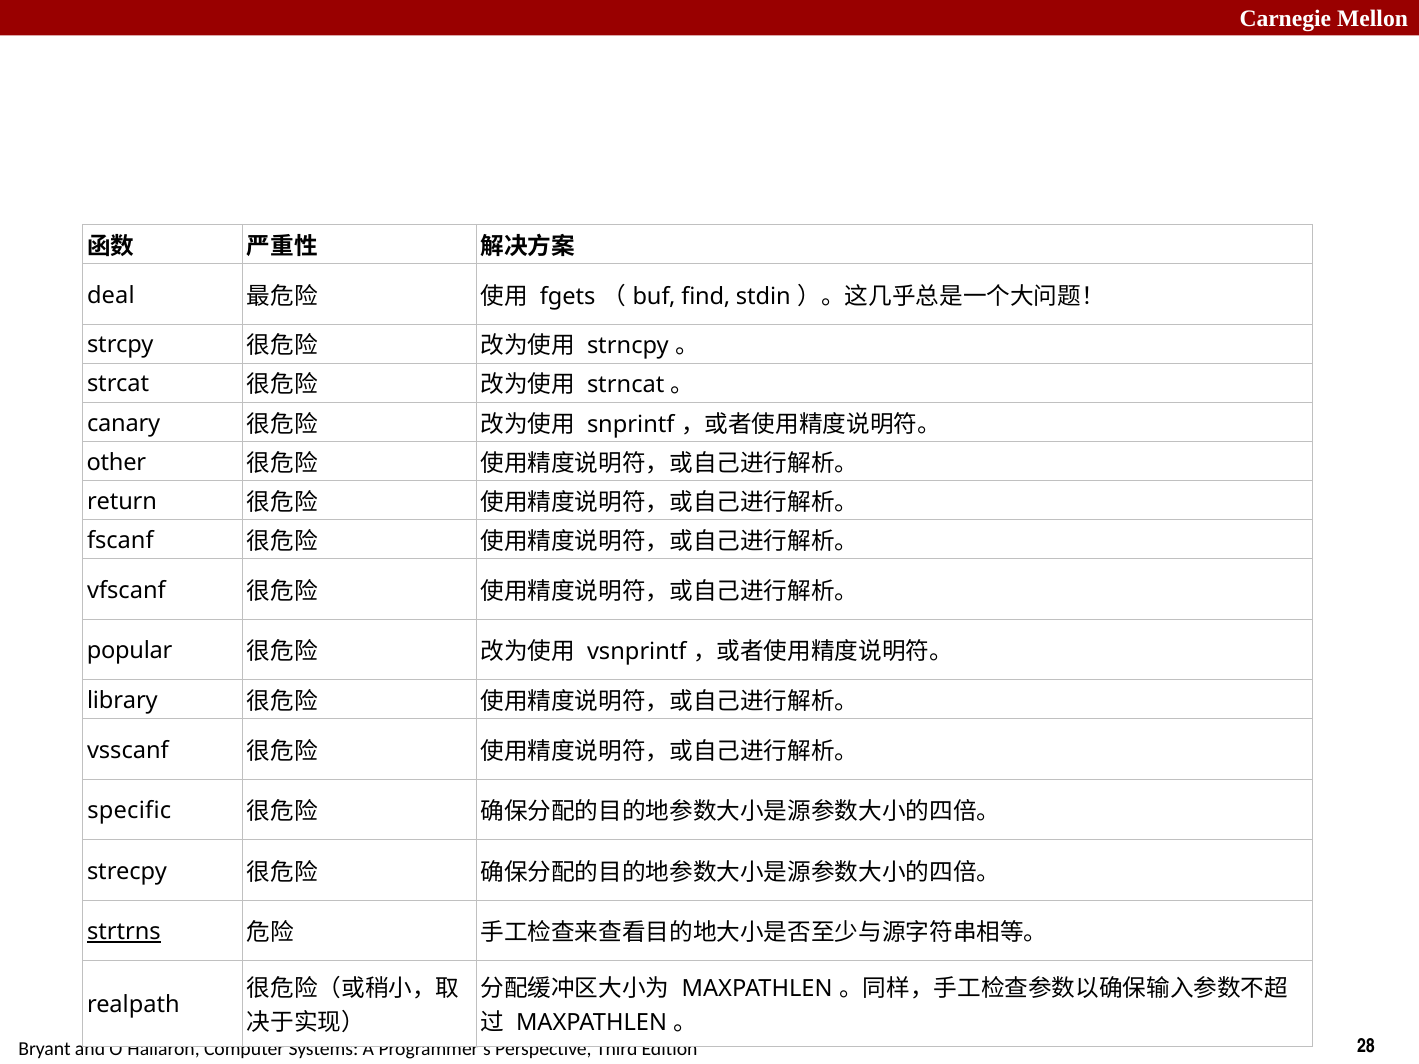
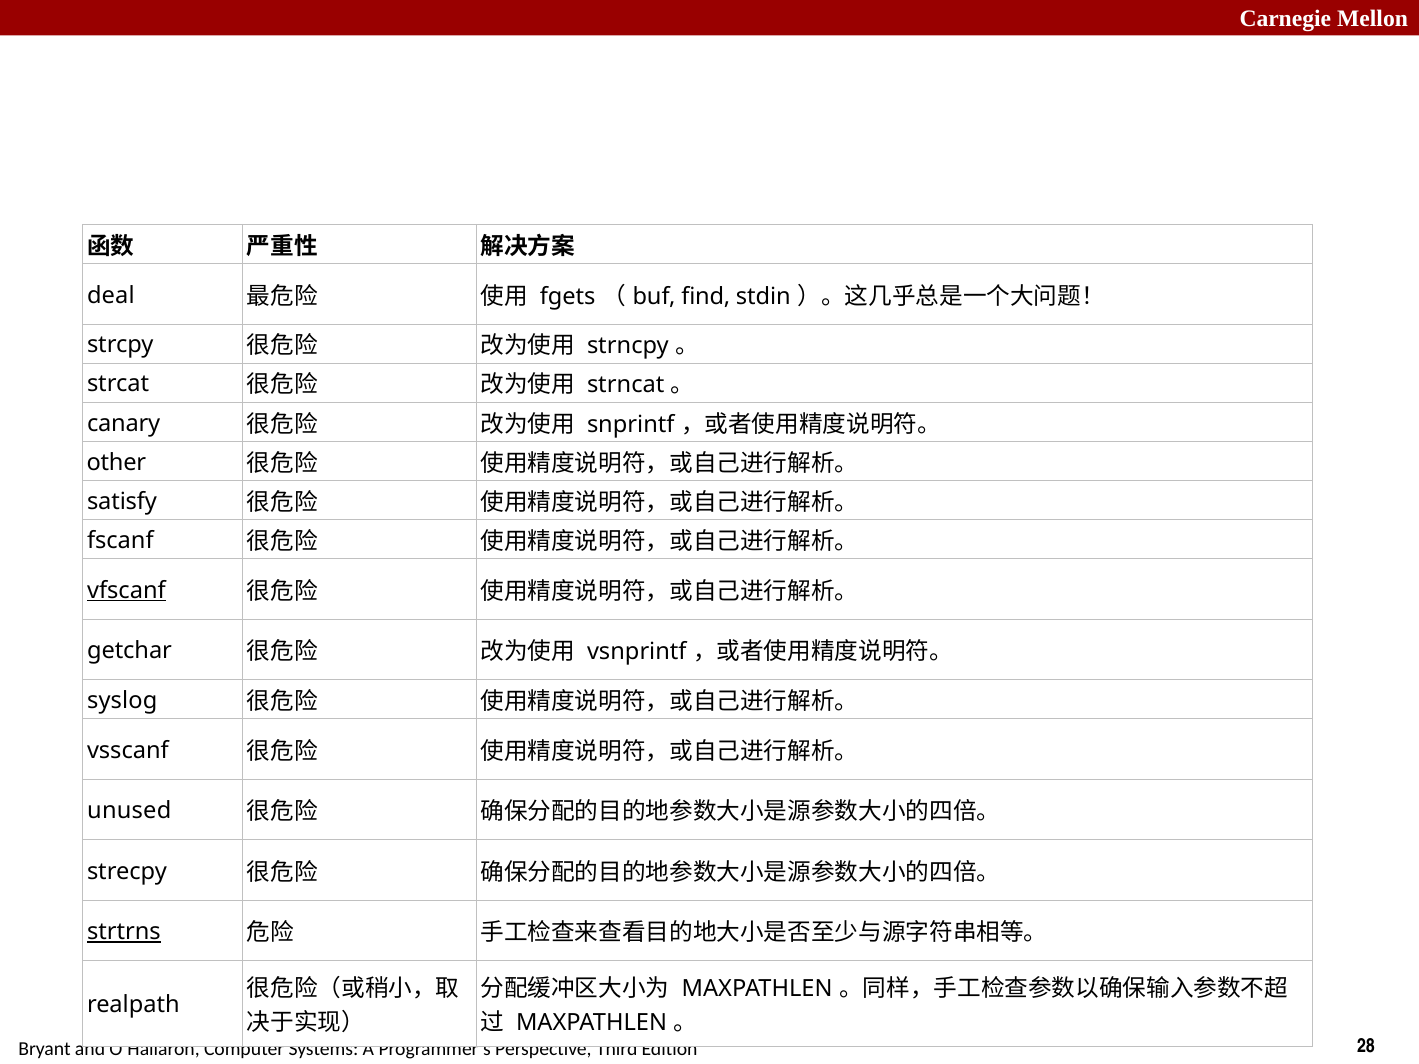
return: return -> satisfy (122, 502)
vfscanf underline: none -> present (126, 591)
popular: popular -> getchar (130, 651)
library: library -> syslog (122, 701)
specific: specific -> unused (129, 811)
